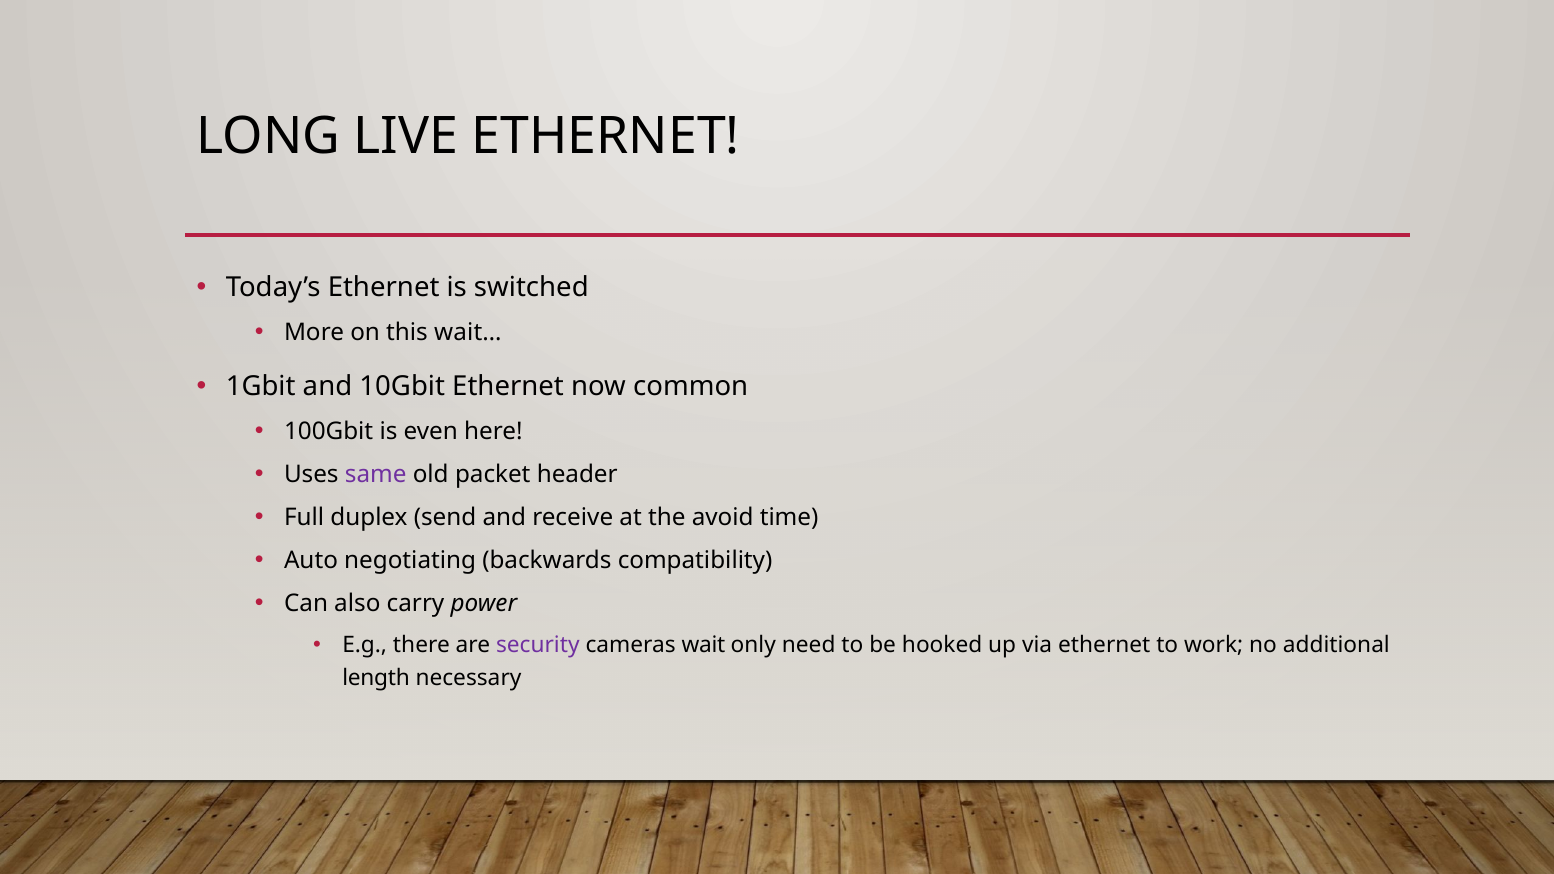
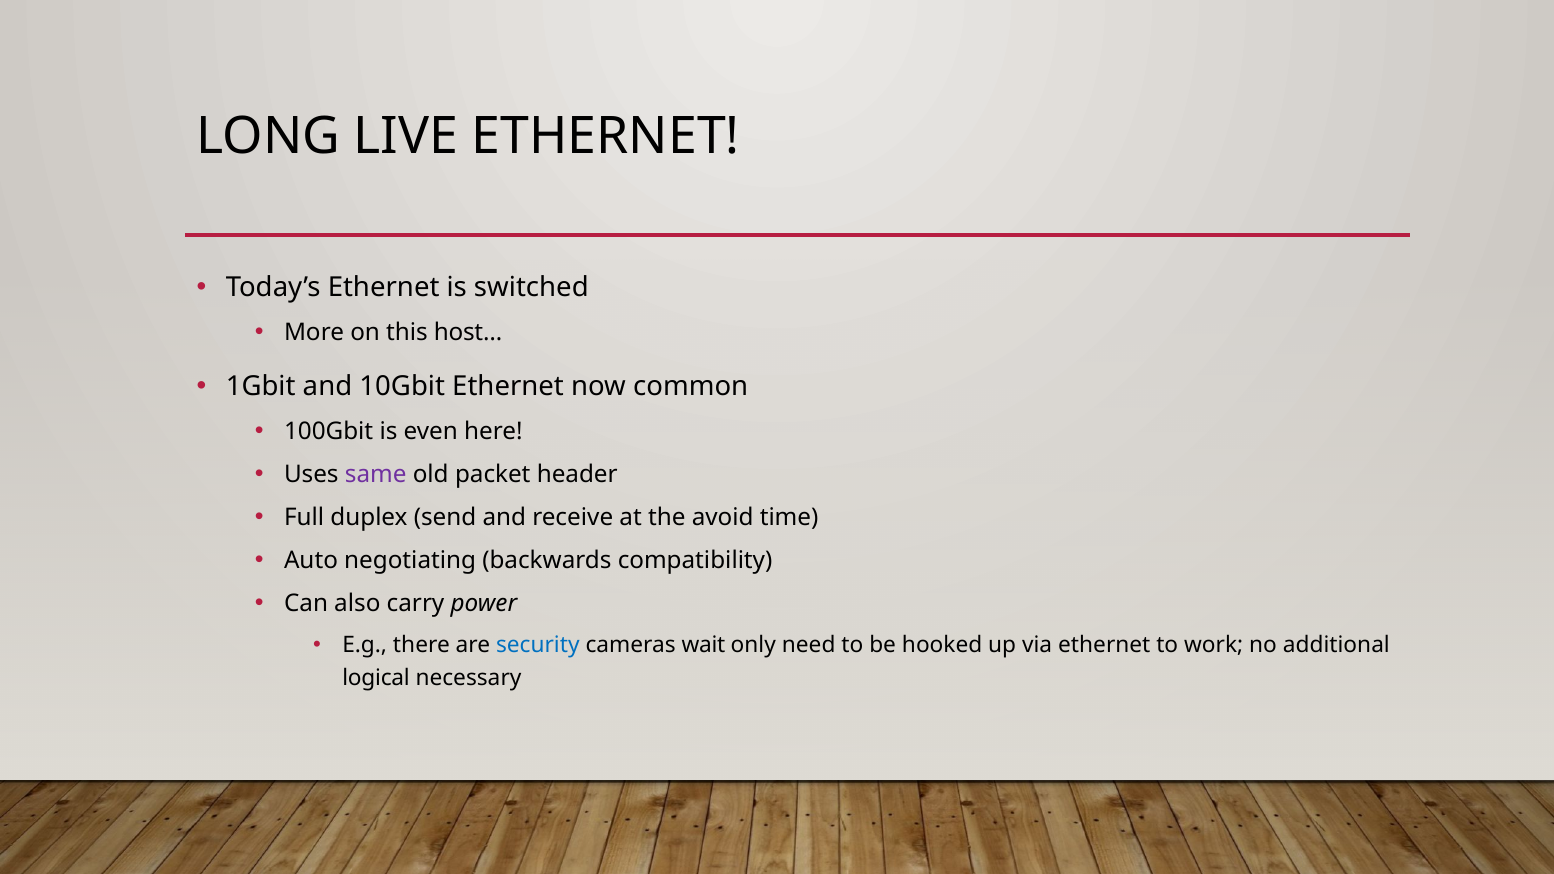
wait…: wait… -> host… (468, 333)
security colour: purple -> blue (538, 645)
length: length -> logical (376, 678)
